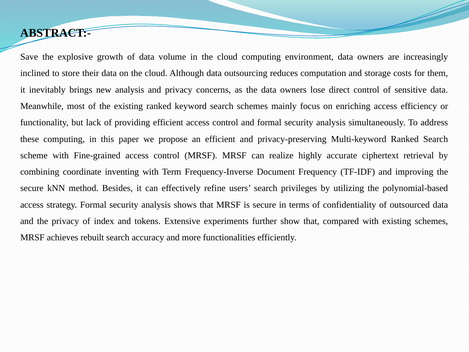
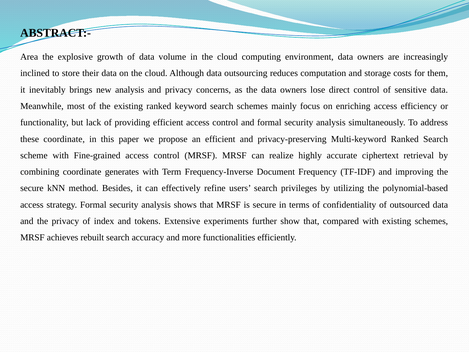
Save: Save -> Area (29, 57)
these computing: computing -> coordinate (64, 139)
inventing: inventing -> generates (122, 172)
